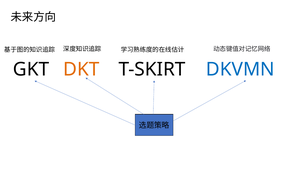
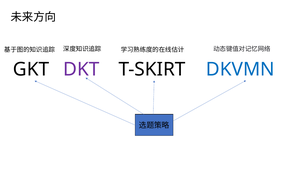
DKT colour: orange -> purple (81, 69)
